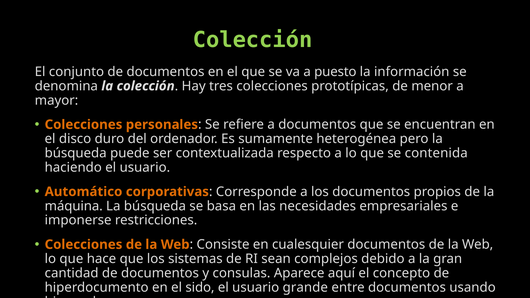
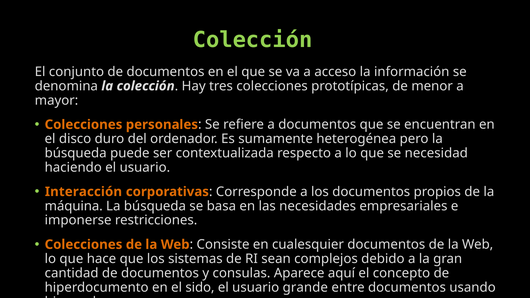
puesto: puesto -> acceso (335, 72)
contenida: contenida -> necesidad (436, 153)
Automático: Automático -> Interacción (83, 192)
